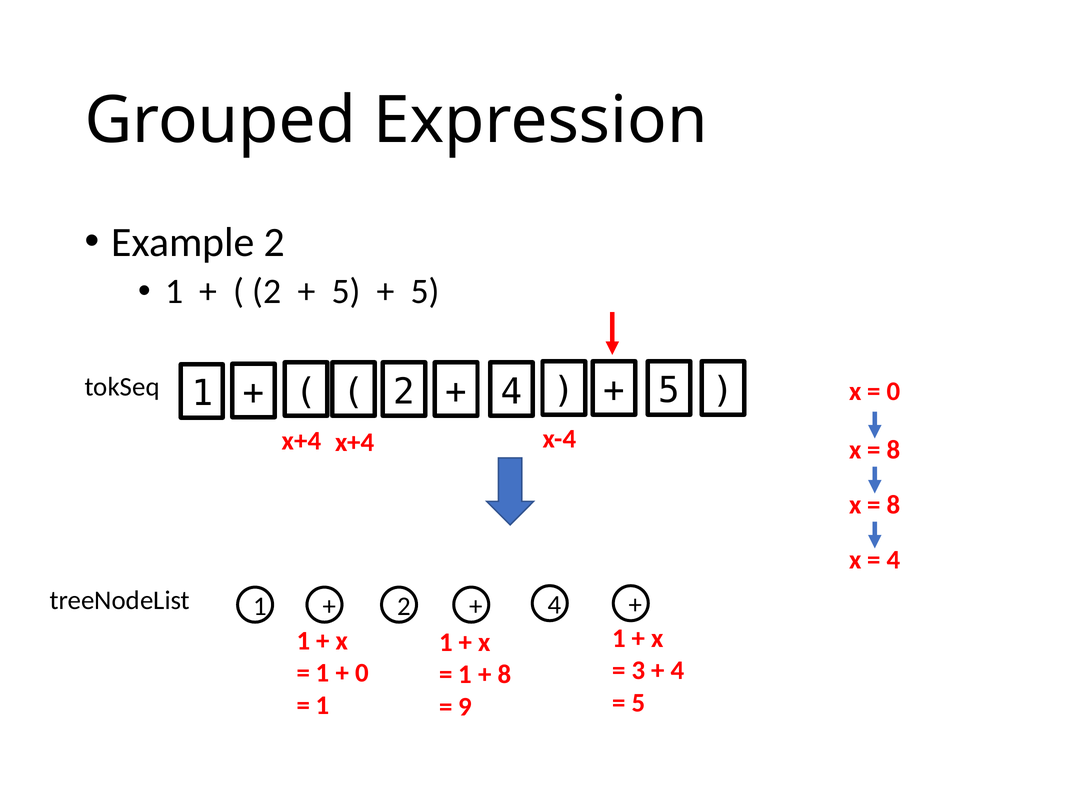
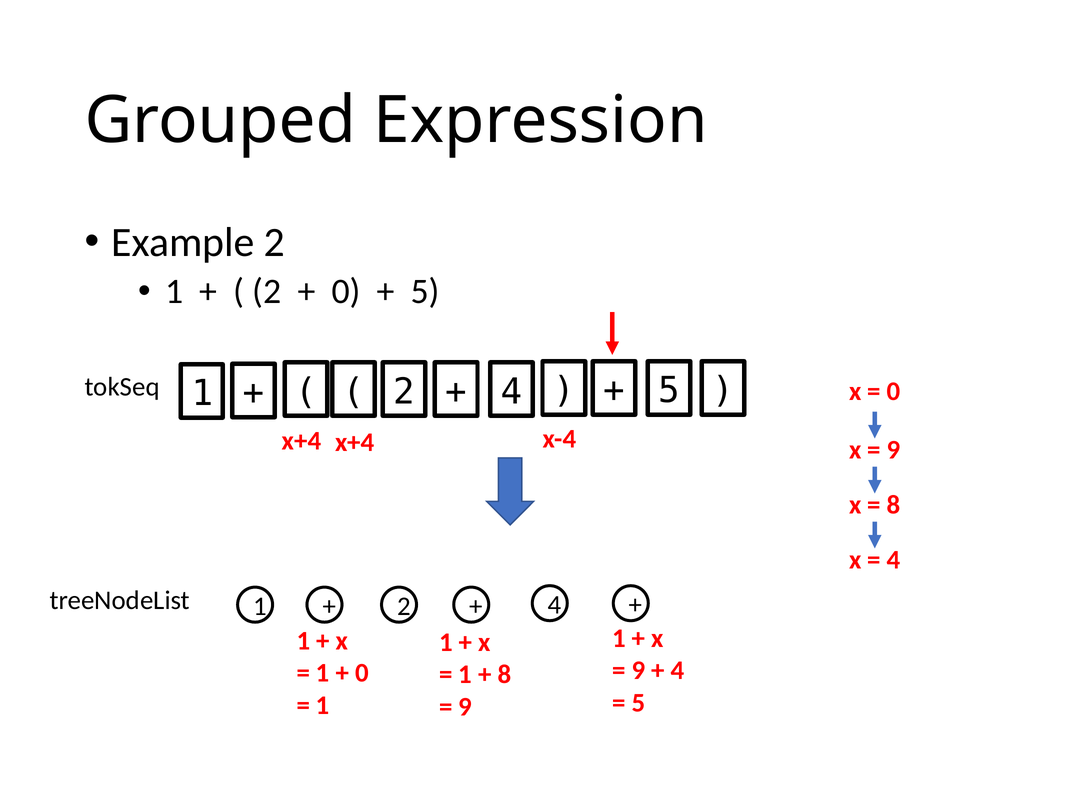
5: 5 -> 0 (346, 291)
8: 8 -> 9 (894, 450)
3: 3 -> 9 (638, 670)
